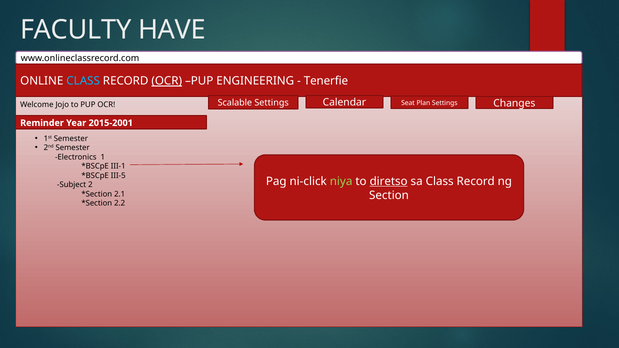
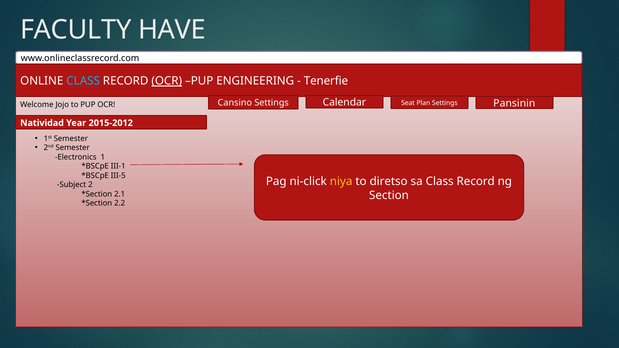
Changes: Changes -> Pansinin (514, 103)
Scalable: Scalable -> Cansino (235, 103)
Reminder: Reminder -> Natividad (42, 123)
2015-2001: 2015-2001 -> 2015-2012 (111, 123)
niya colour: light green -> yellow (341, 181)
diretso underline: present -> none (389, 181)
